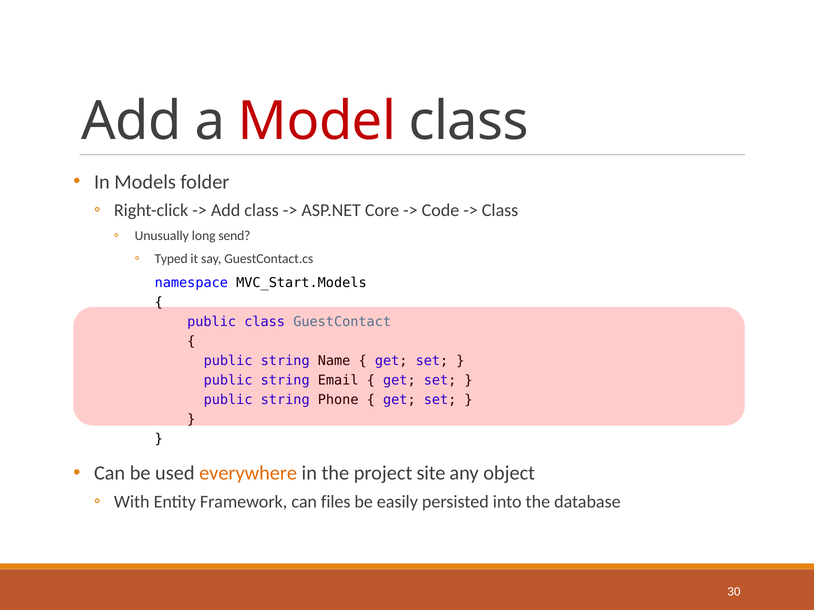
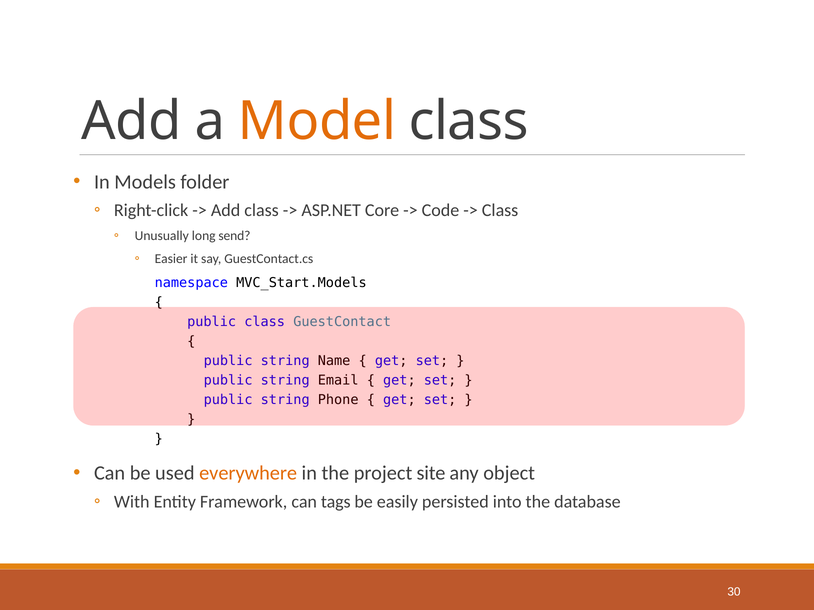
Model colour: red -> orange (317, 122)
Typed: Typed -> Easier (171, 259)
files: files -> tags (336, 502)
